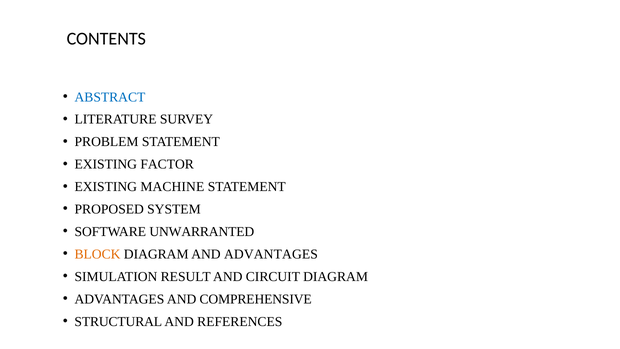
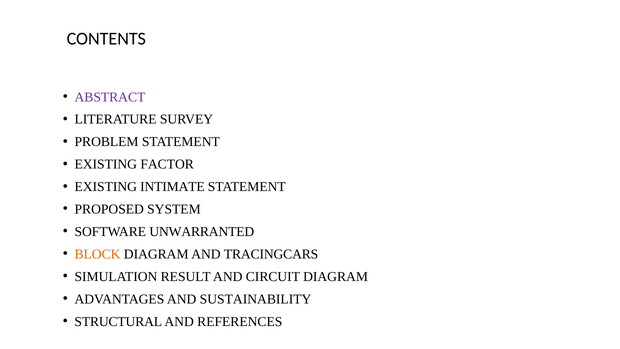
ABSTRACT colour: blue -> purple (110, 97)
MACHINE: MACHINE -> INTIMATE (172, 187)
AND ADVANTAGES: ADVANTAGES -> TRACINGCARS (271, 254)
COMPREHENSIVE: COMPREHENSIVE -> SUSTAINABILITY (256, 299)
